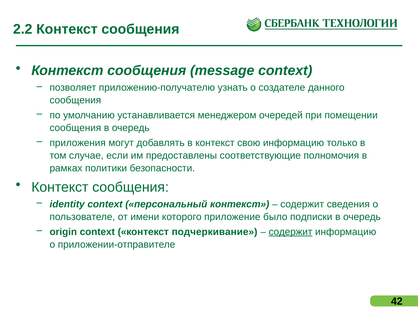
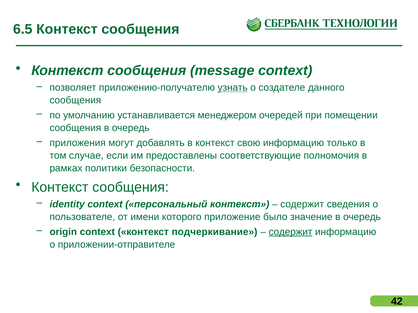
2.2: 2.2 -> 6.5 (23, 29)
узнать underline: none -> present (233, 88)
подписки: подписки -> значение (311, 217)
